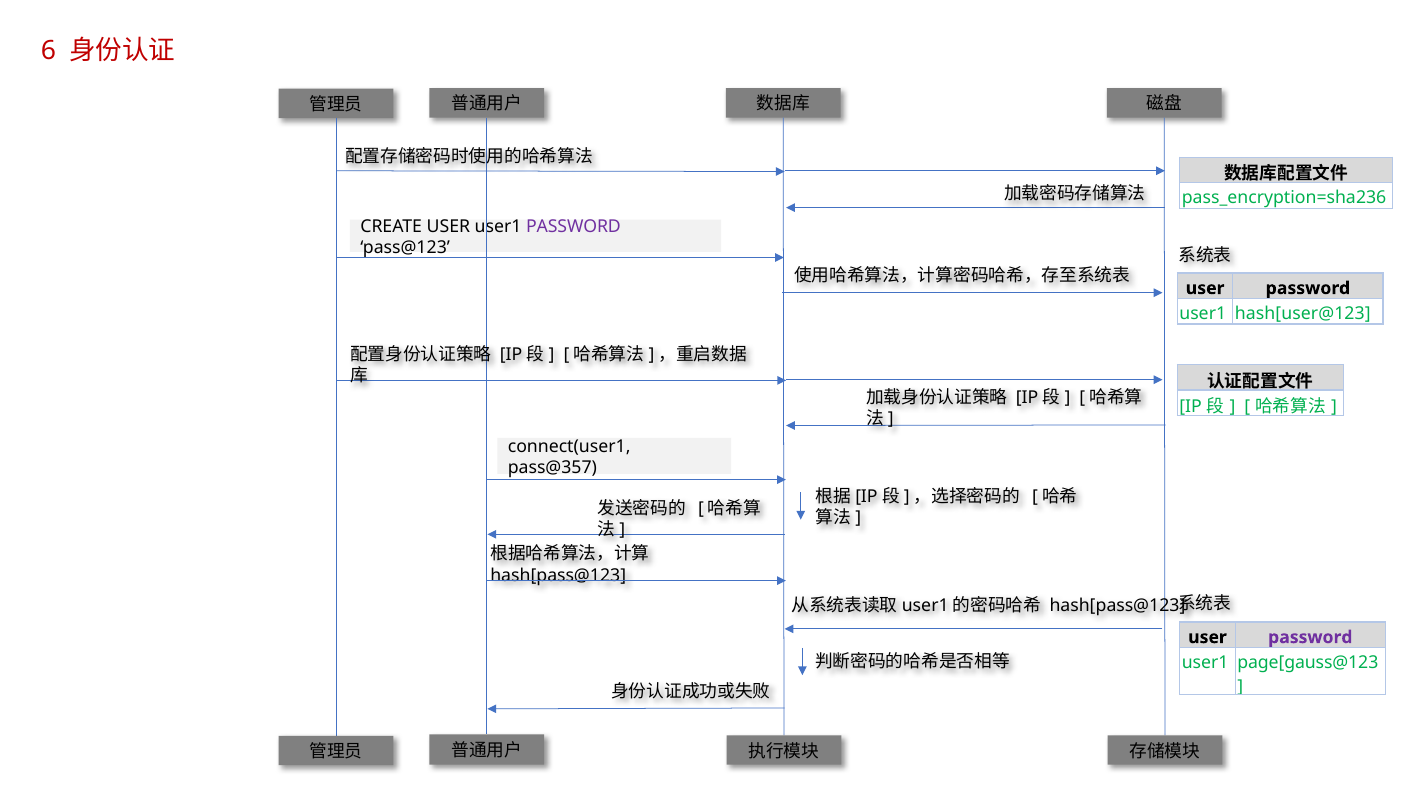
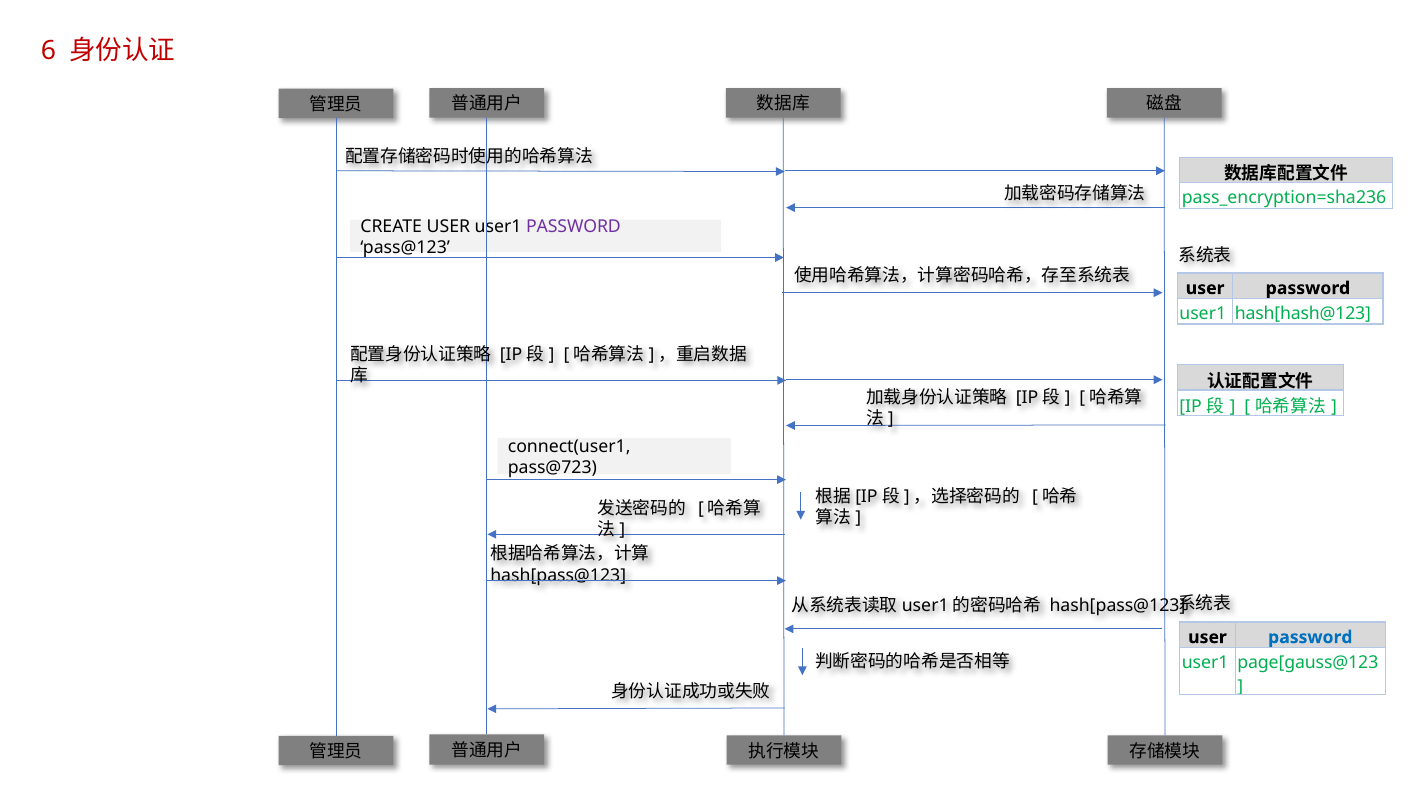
hash[user@123: hash[user@123 -> hash[hash@123 (1303, 314)
pass@357: pass@357 -> pass@723 (552, 468)
password colour: purple -> blue (1310, 637)
